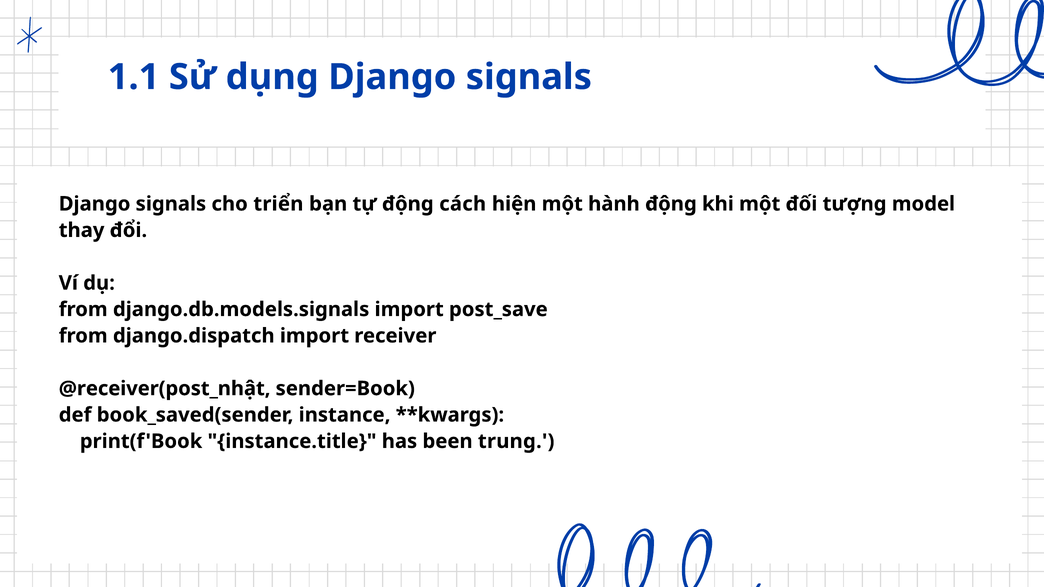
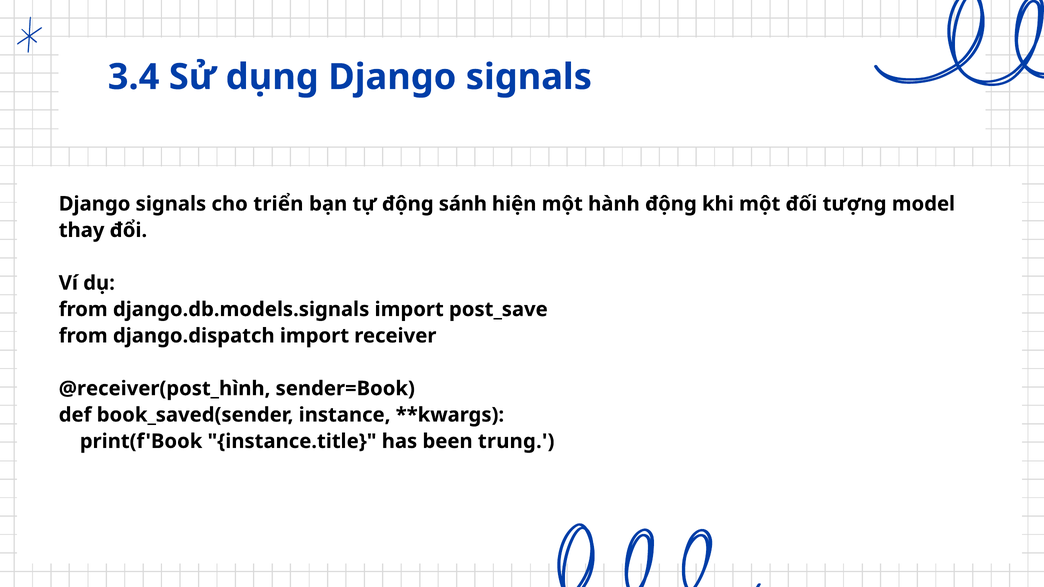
1.1: 1.1 -> 3.4 (134, 77)
cách: cách -> sánh (463, 204)
@receiver(post_nhật: @receiver(post_nhật -> @receiver(post_hình (165, 389)
